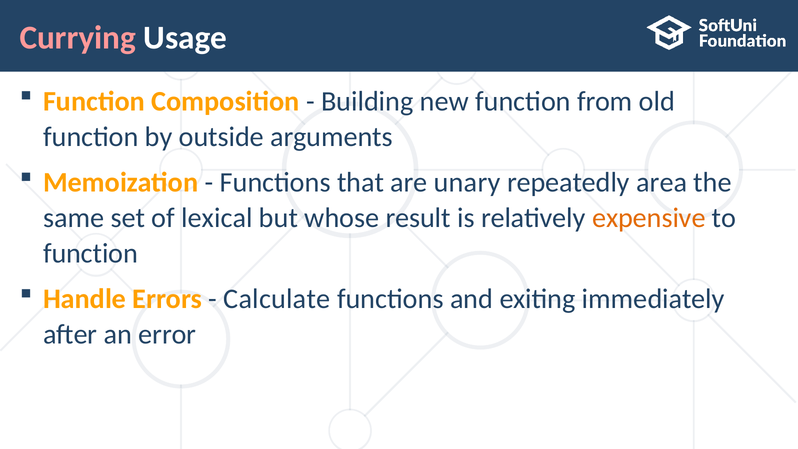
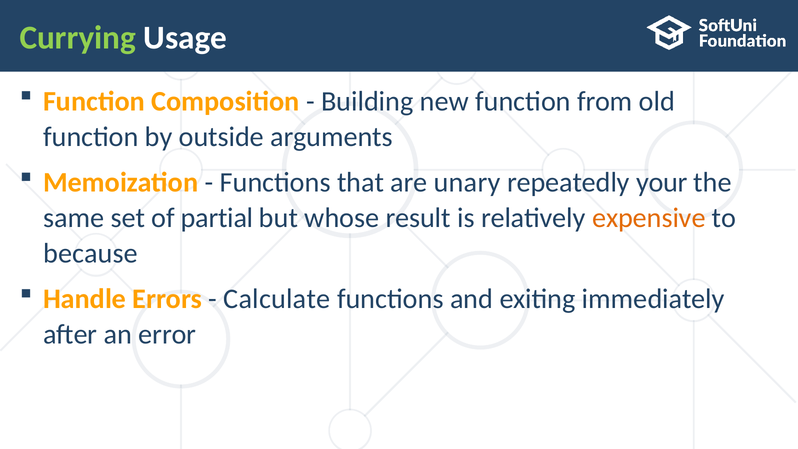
Currying colour: pink -> light green (78, 38)
area: area -> your (662, 182)
lexical: lexical -> partial (217, 218)
function: function -> because (90, 253)
